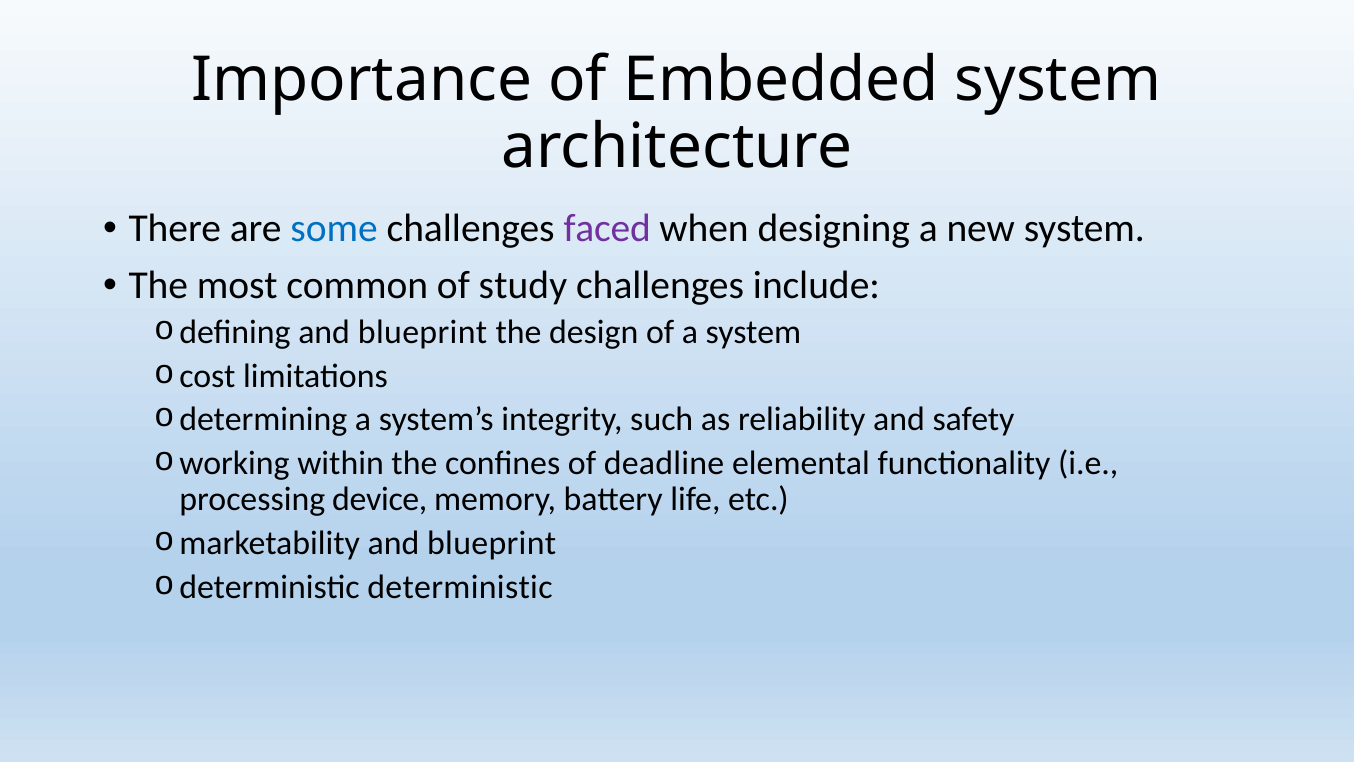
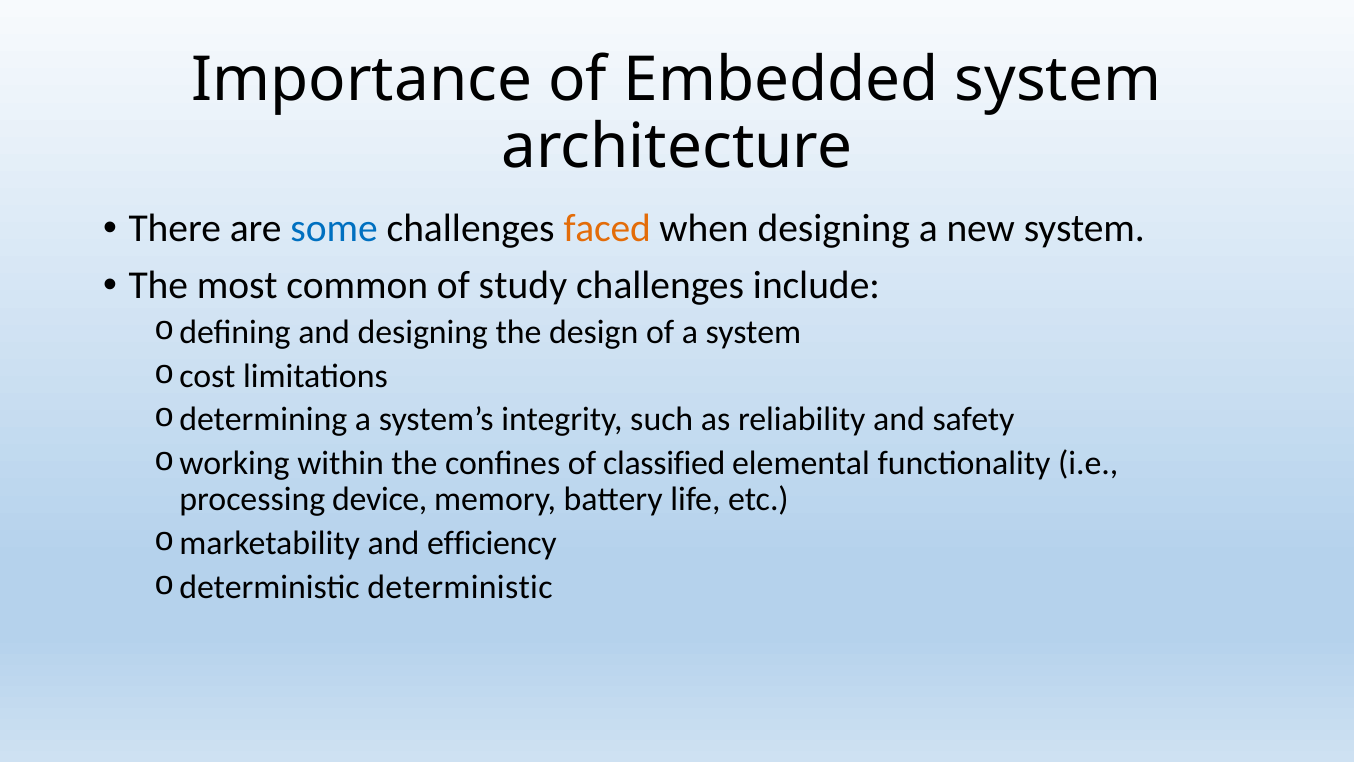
faced colour: purple -> orange (607, 229)
defining and blueprint: blueprint -> designing (423, 332)
deadline: deadline -> classified (664, 463)
marketability and blueprint: blueprint -> efficiency (492, 543)
